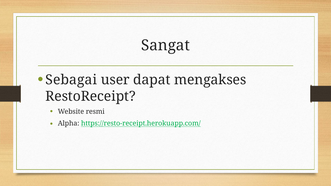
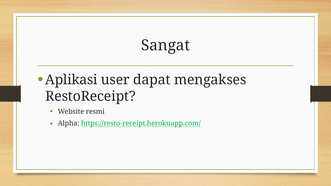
Sebagai: Sebagai -> Aplikasi (71, 80)
